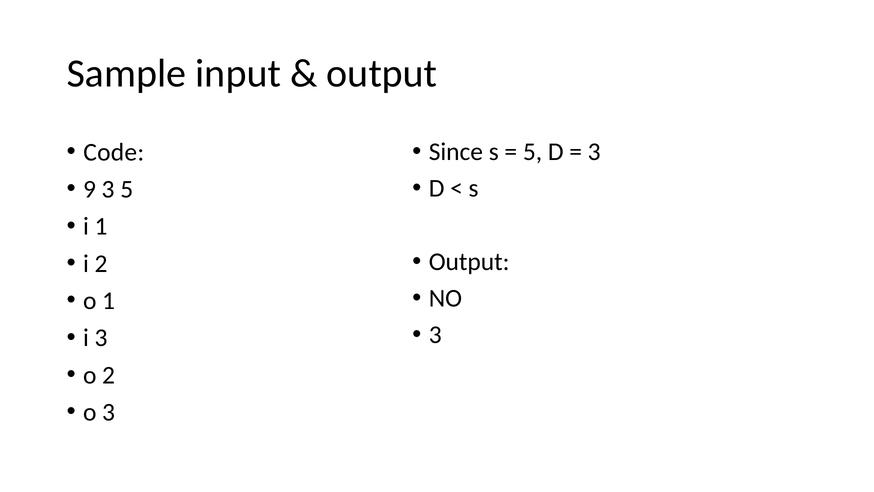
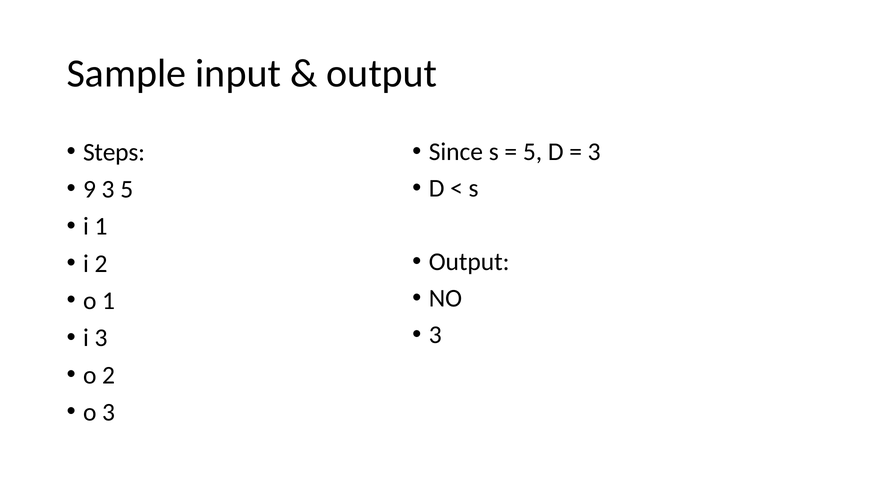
Code: Code -> Steps (114, 152)
